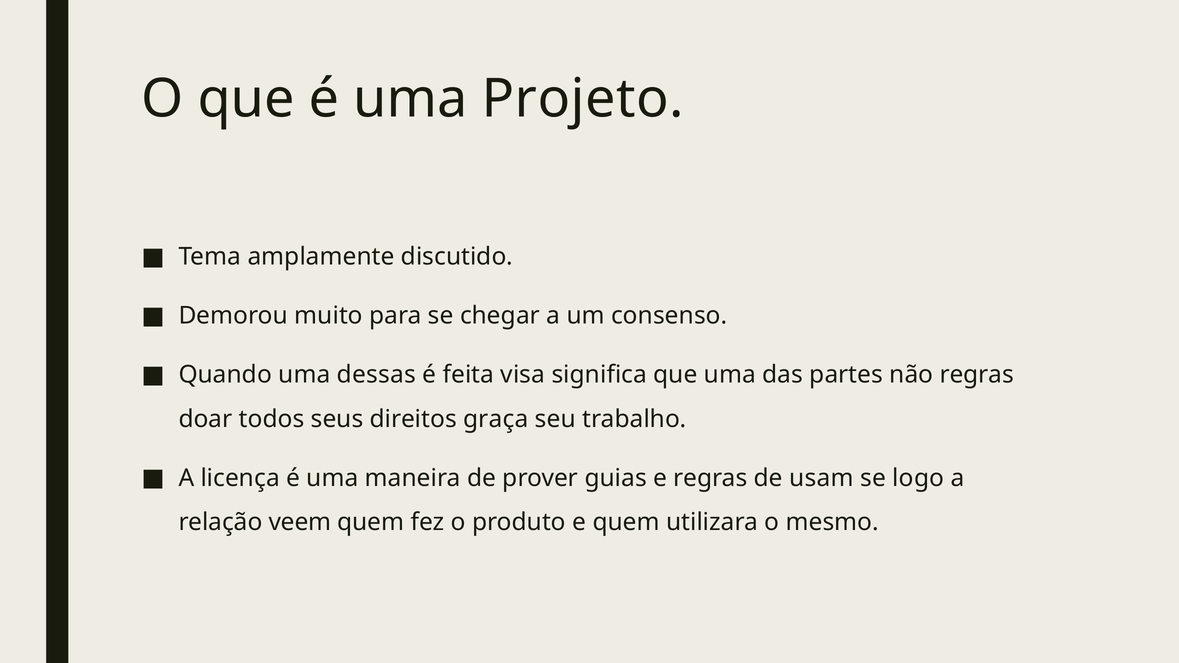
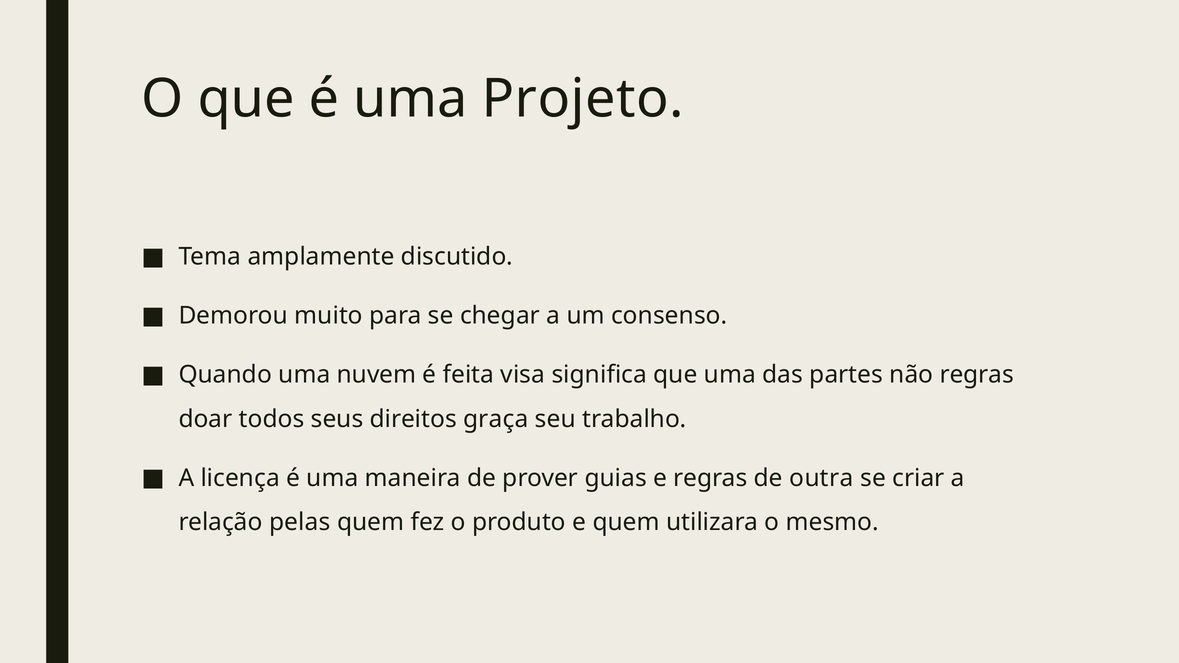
dessas: dessas -> nuvem (377, 375)
usam: usam -> outra (821, 478)
logo: logo -> criar (918, 478)
veem: veem -> pelas (300, 522)
